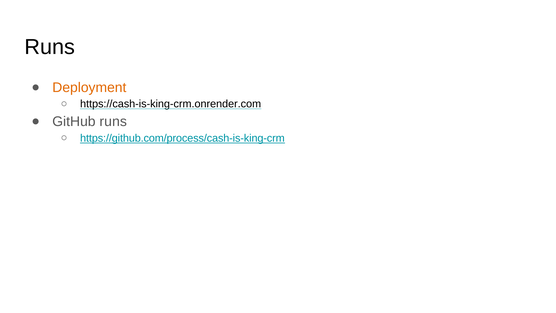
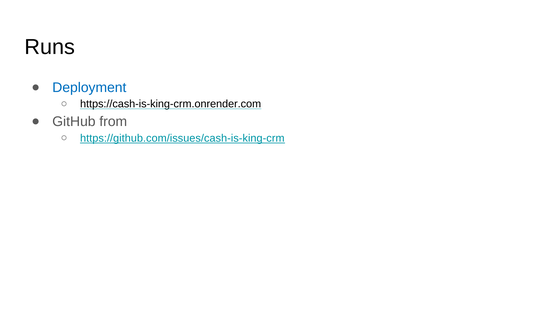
Deployment colour: orange -> blue (89, 87)
GitHub runs: runs -> from (113, 122)
https://github.com/process/cash-is-king-crm: https://github.com/process/cash-is-king-crm -> https://github.com/issues/cash-is-king-crm (182, 138)
